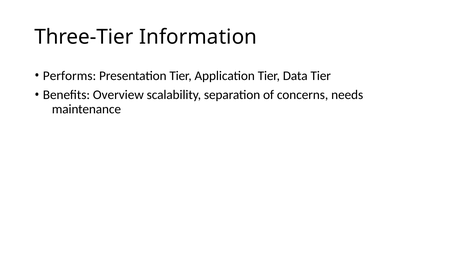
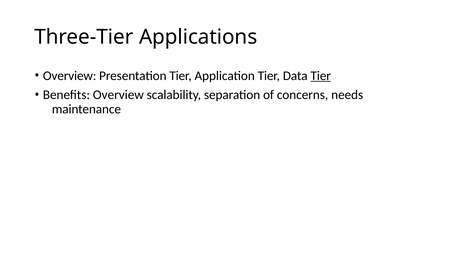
Information: Information -> Applications (198, 37)
Performs: Performs -> Overview (70, 76)
Tier underline: none -> present (321, 76)
